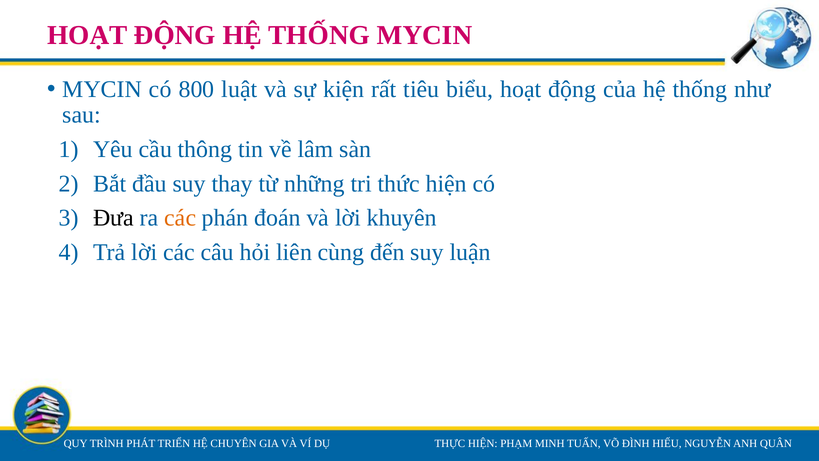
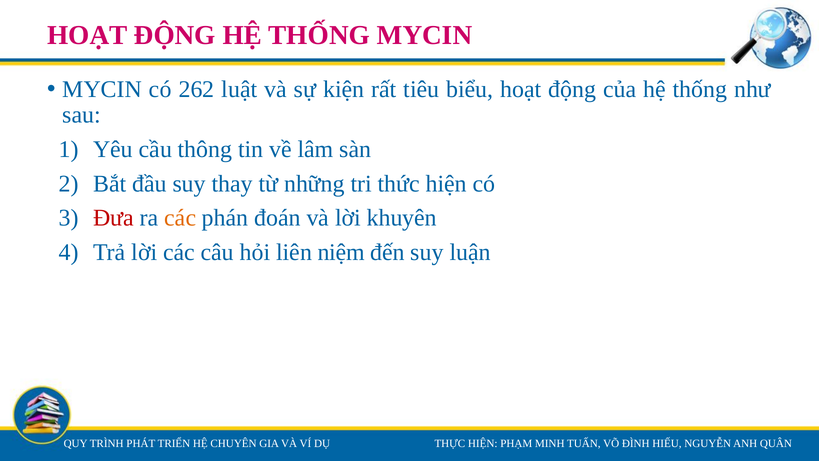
800: 800 -> 262 (197, 89)
Đưa colour: black -> red (114, 218)
cùng: cùng -> niệm (341, 252)
